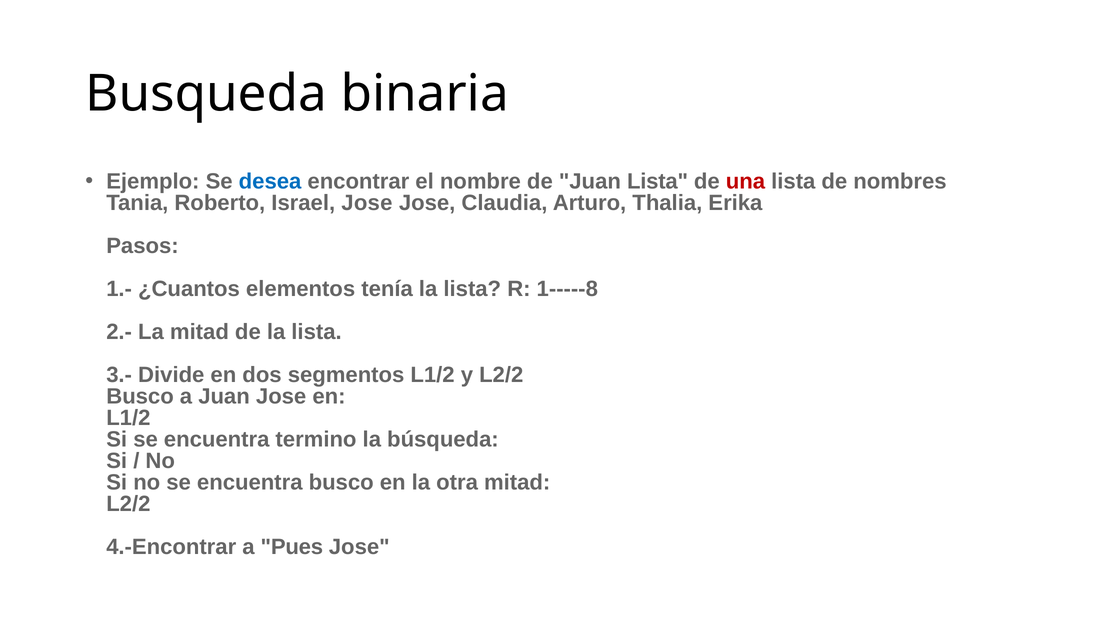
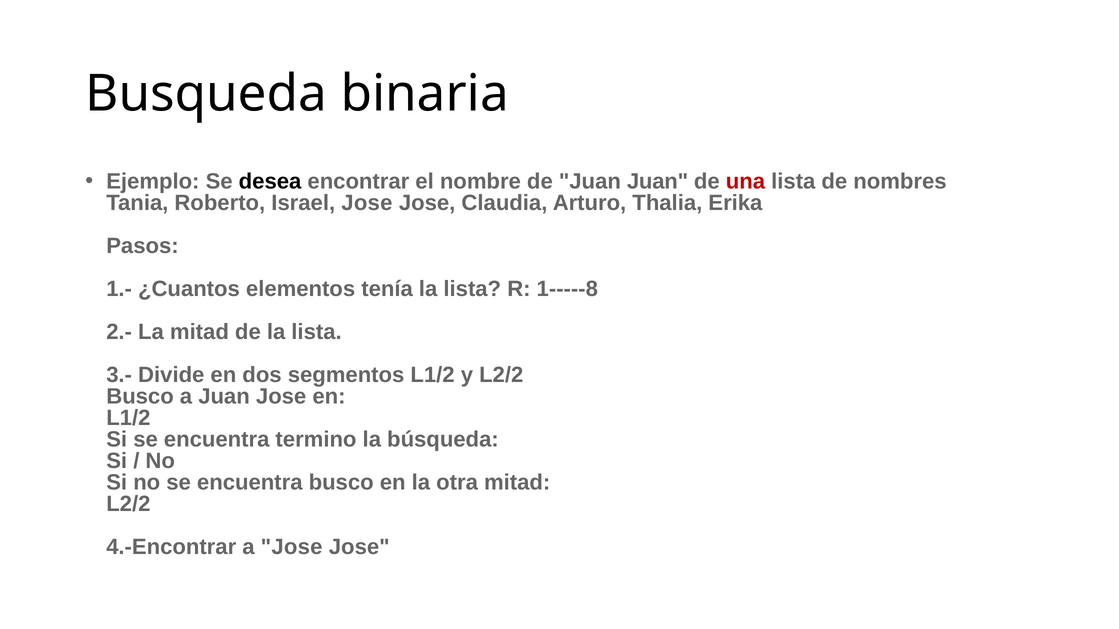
desea colour: blue -> black (270, 182)
Juan Lista: Lista -> Juan (658, 182)
a Pues: Pues -> Jose (292, 547)
